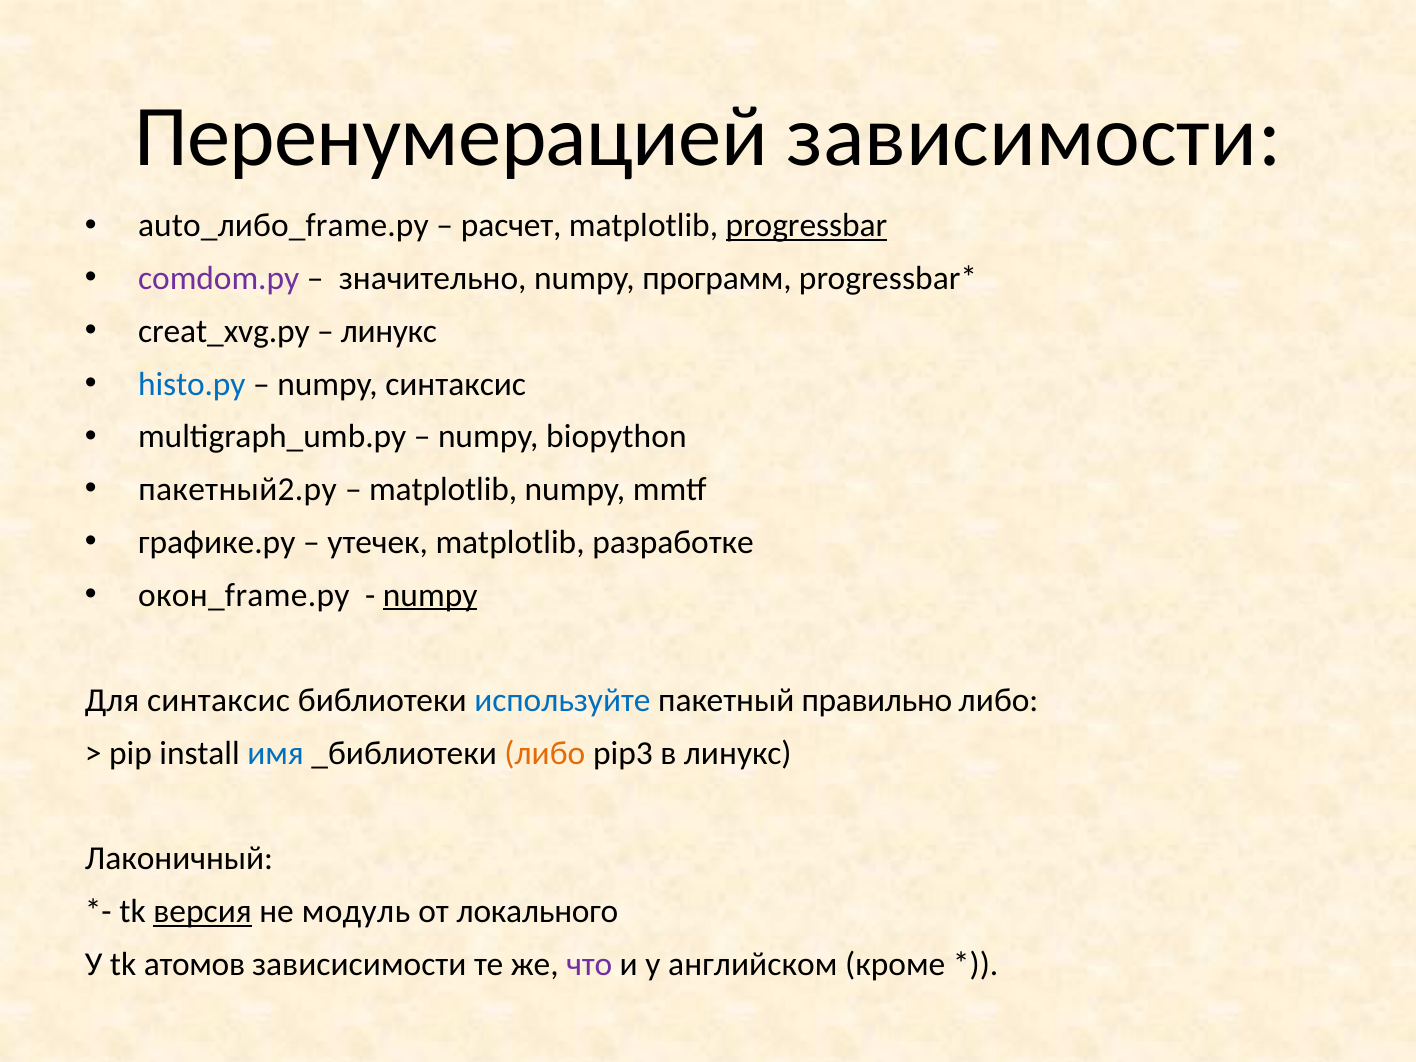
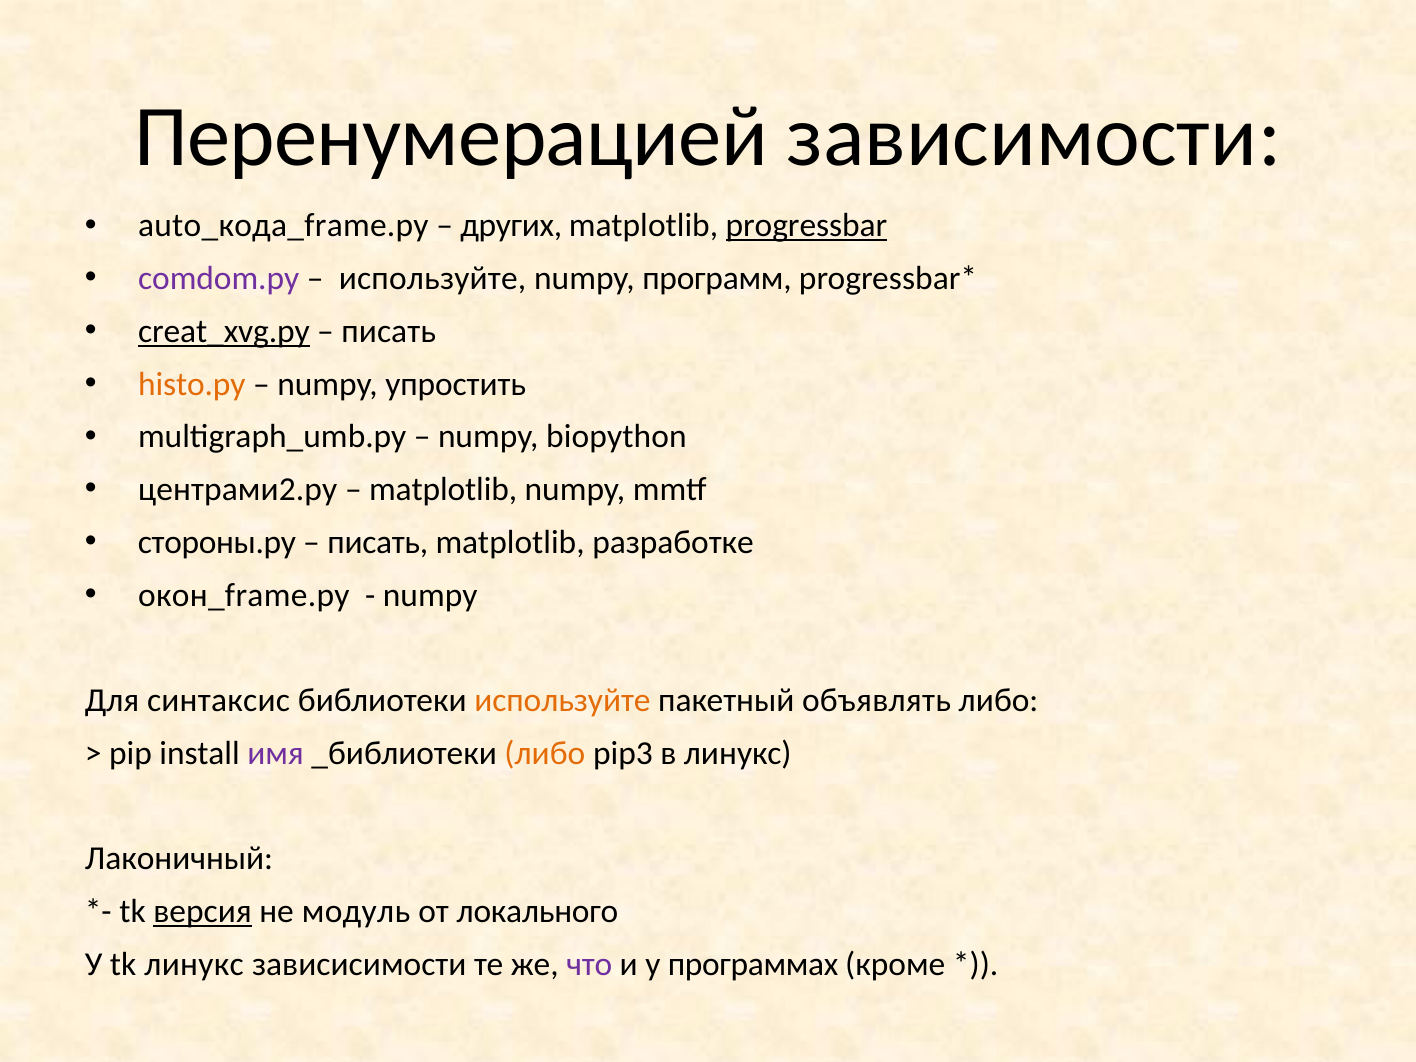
auto_либо_frame.py: auto_либо_frame.py -> auto_кода_frame.py (283, 226)
расчет: расчет -> других (511, 226)
значительно: значительно -> используйте (433, 279)
creat_xvg.py underline: none -> present (224, 331)
линукс: линукс -> писать (389, 331)
histo.py colour: blue -> orange (192, 384)
numpy синтаксис: синтаксис -> упростить (456, 384)
пакетный2.py: пакетный2.py -> центрами2.py (238, 490)
графике.py: графике.py -> стороны.py (217, 542)
утечек: утечек -> писать (378, 542)
numpy underline: present -> none (430, 595)
используйте colour: blue -> orange (562, 701)
правильно: правильно -> объявлять (877, 701)
имя colour: blue -> purple (276, 753)
tk атомов: атомов -> линукс (194, 964)
английском: английском -> программах (753, 964)
